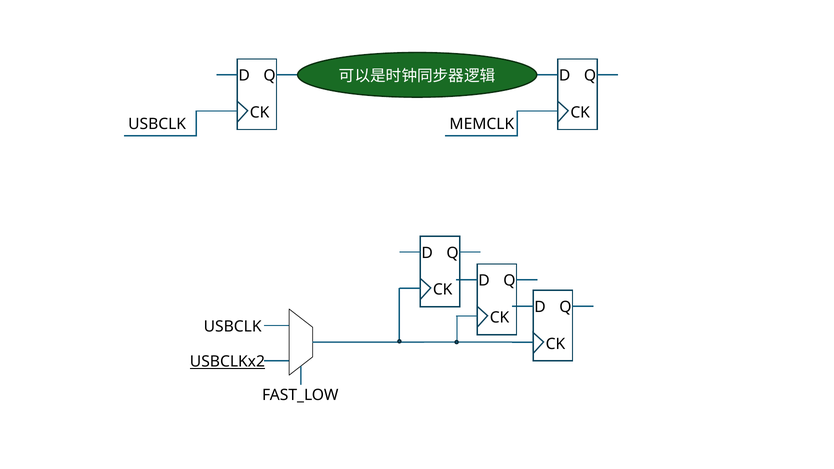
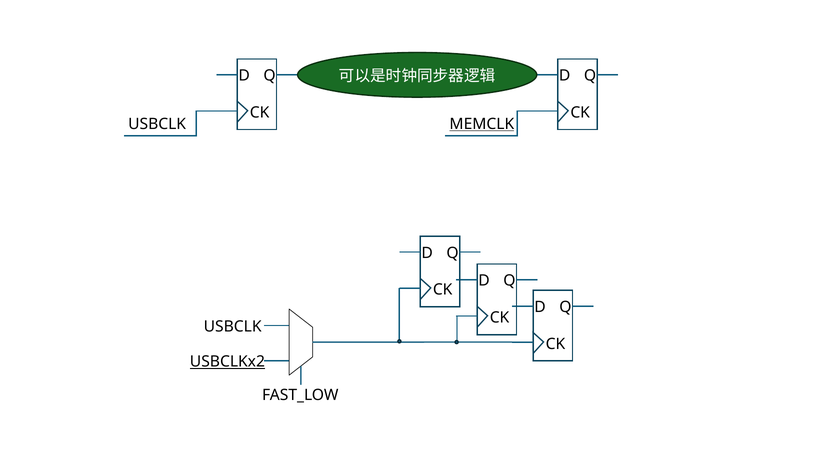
MEMCLK underline: none -> present (482, 124)
